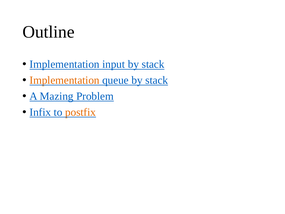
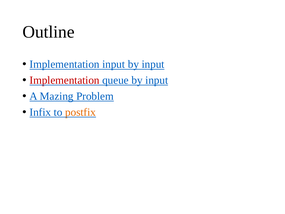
stack: stack -> input (153, 64)
Implementation colour: orange -> red (65, 80)
queue by stack: stack -> input (157, 80)
